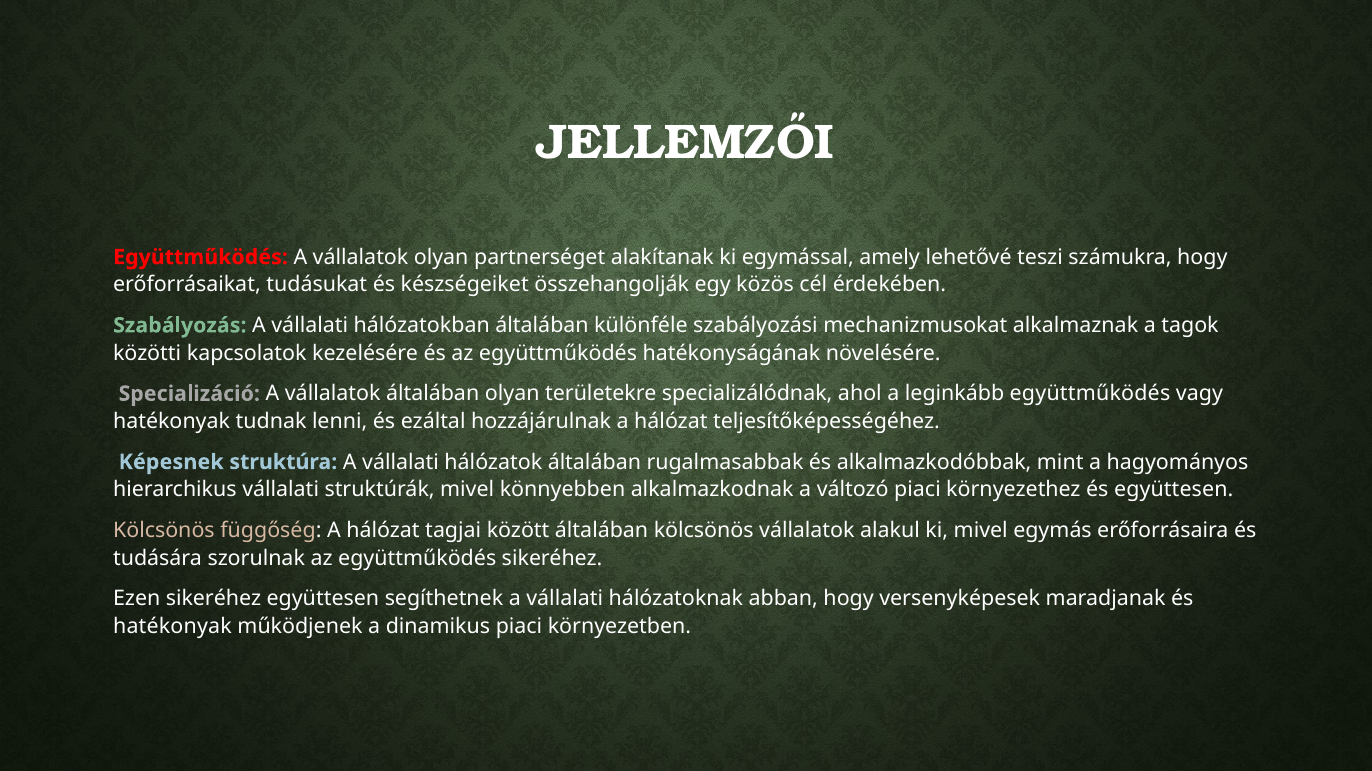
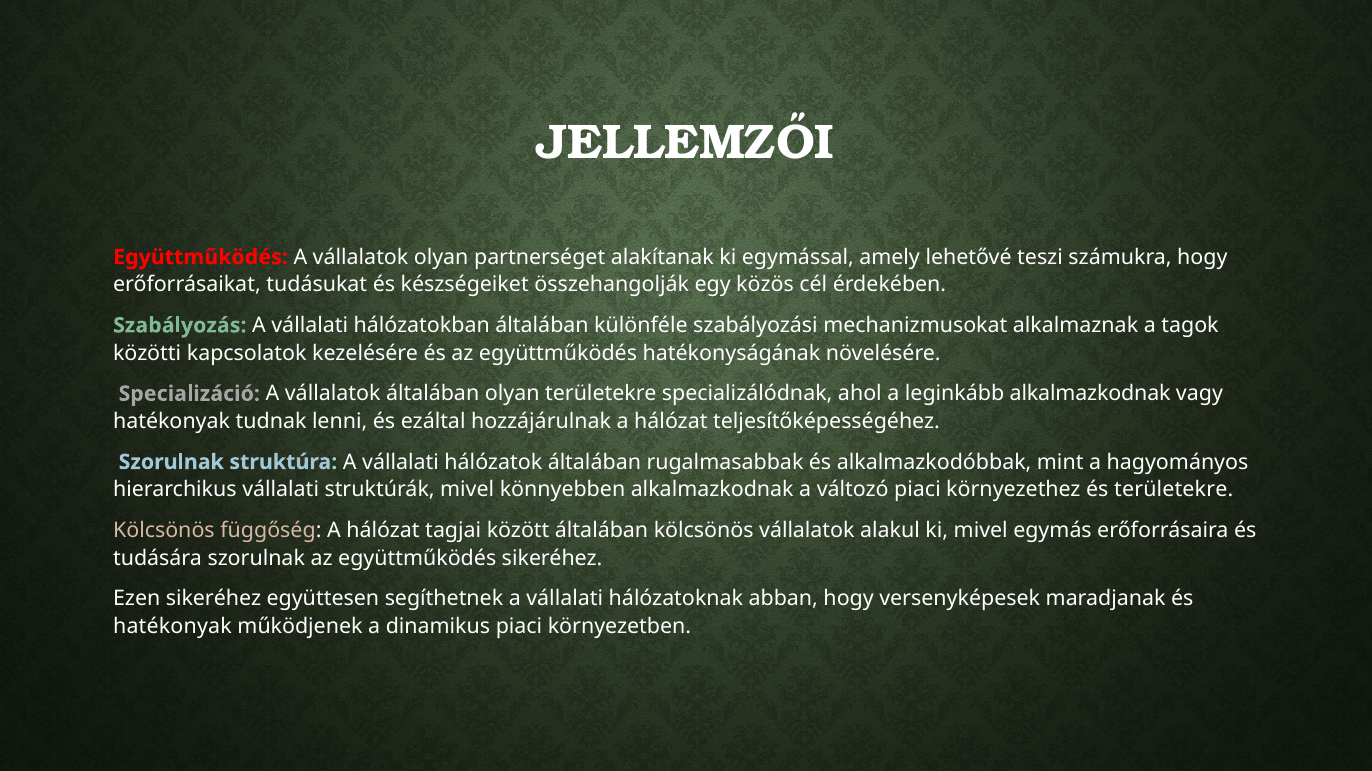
leginkább együttműködés: együttműködés -> alkalmazkodnak (1090, 394)
Képesnek: Képesnek -> Szorulnak (171, 462)
és együttesen: együttesen -> területekre (1174, 490)
